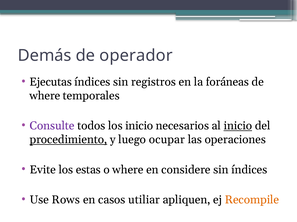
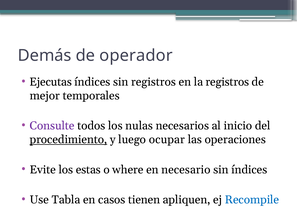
la foráneas: foráneas -> registros (227, 82)
where: where -> mejor (45, 96)
los inicio: inicio -> nulas (139, 126)
inicio underline: present -> none (238, 126)
considere: considere -> necesario (186, 170)
Rows: Rows -> Tabla (66, 200)
utiliar: utiliar -> tienen (144, 200)
Recompile colour: orange -> blue (252, 200)
